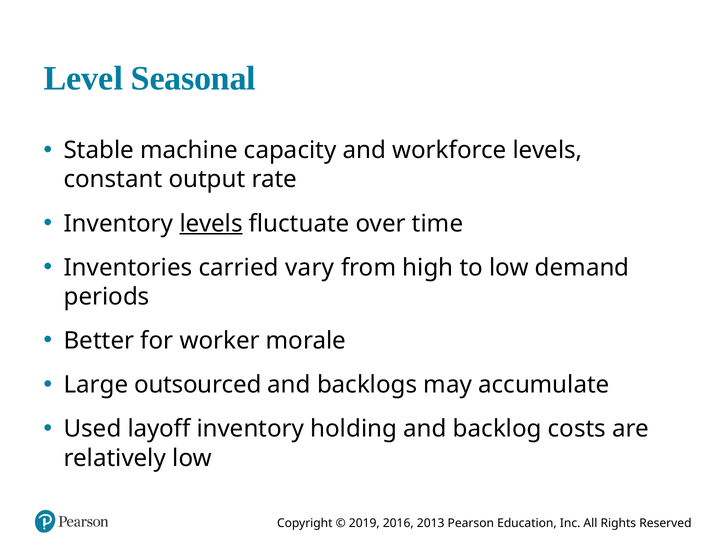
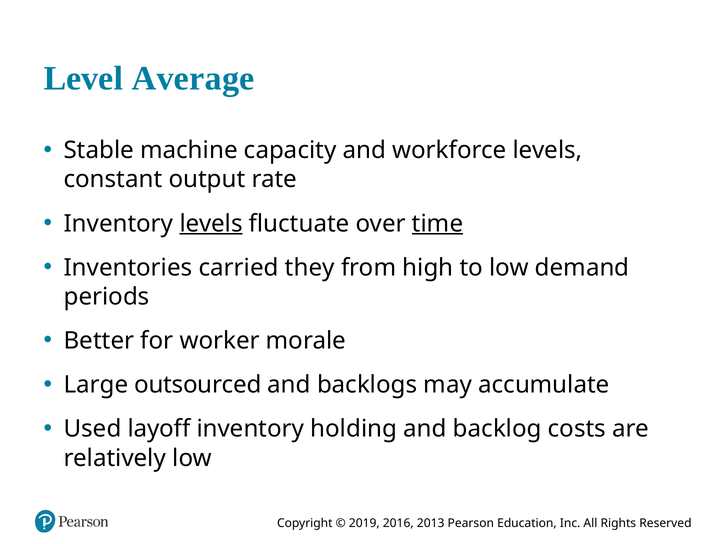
Seasonal: Seasonal -> Average (193, 79)
time underline: none -> present (438, 223)
vary: vary -> they (310, 268)
